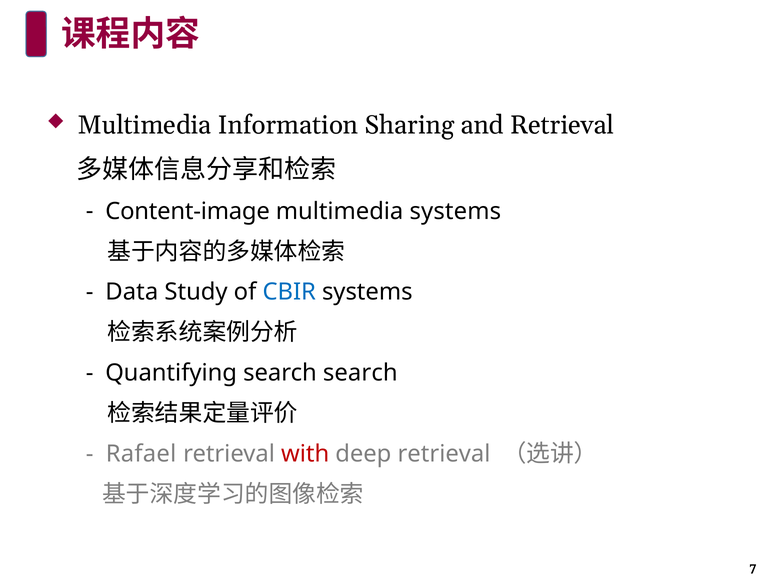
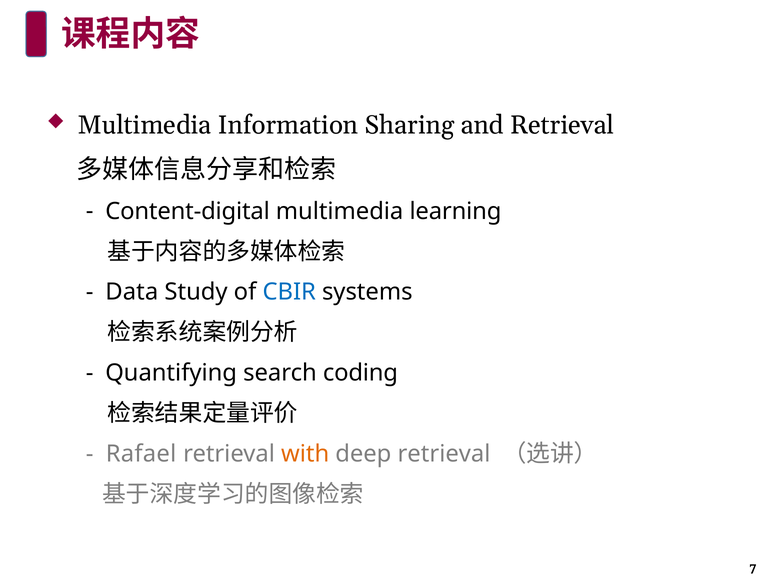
Content-image: Content-image -> Content-digital (188, 211)
multimedia systems: systems -> learning (455, 211)
search search: search -> coding (360, 373)
with colour: red -> orange (305, 454)
